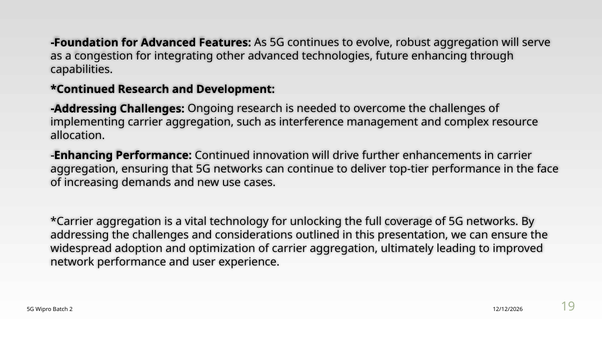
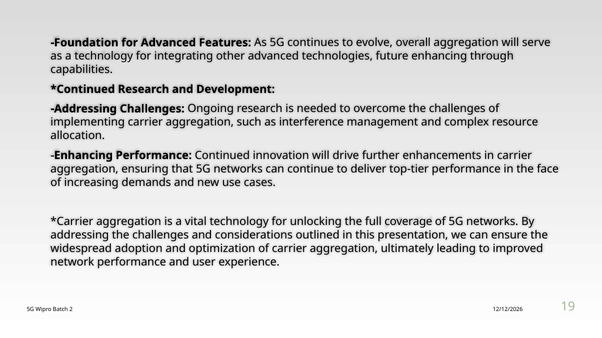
robust: robust -> overall (413, 43)
a congestion: congestion -> technology (104, 56)
